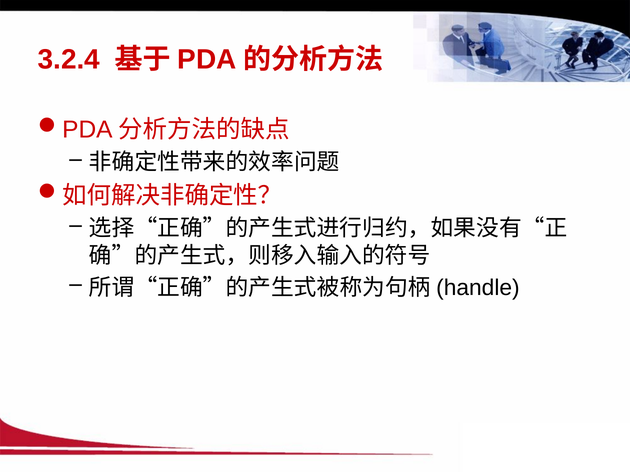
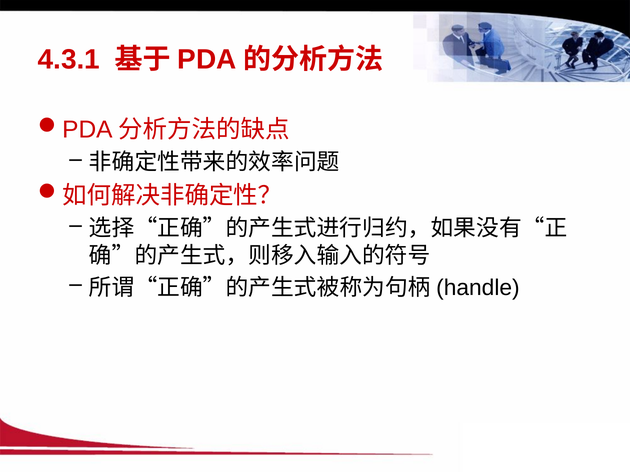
3.2.4: 3.2.4 -> 4.3.1 (69, 60)
